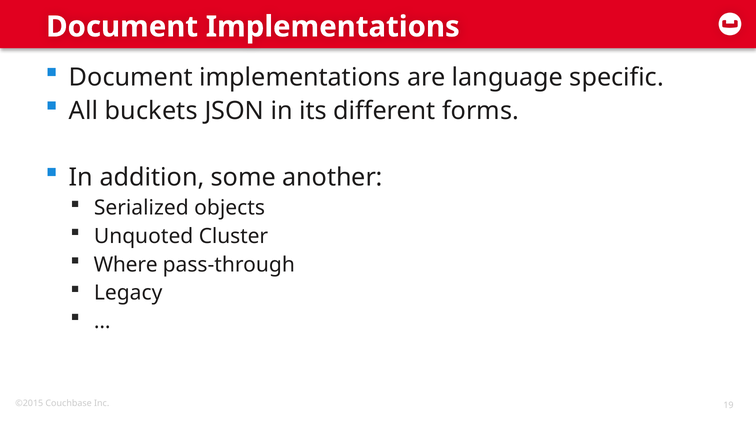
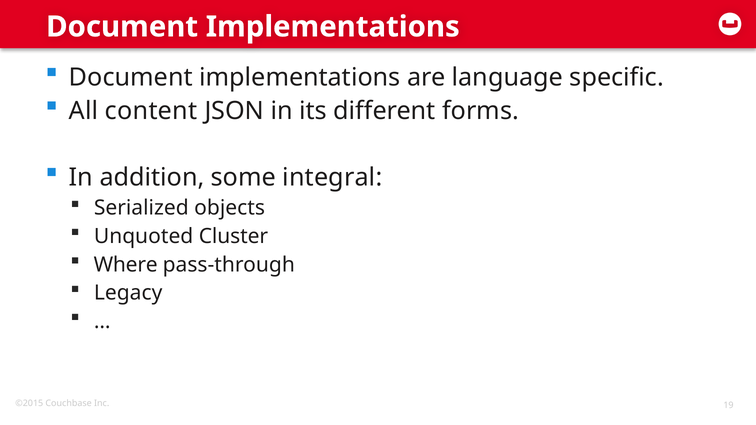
buckets: buckets -> content (151, 111)
another: another -> integral (332, 178)
